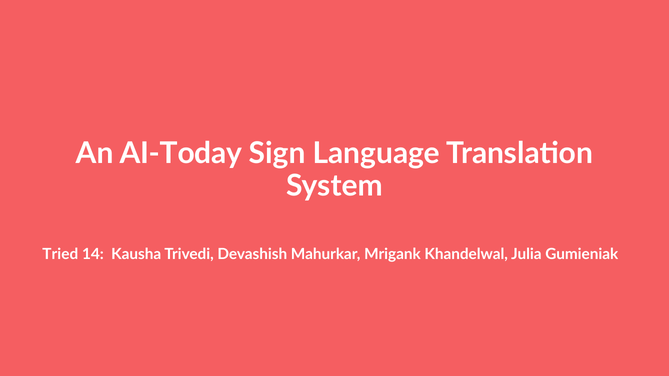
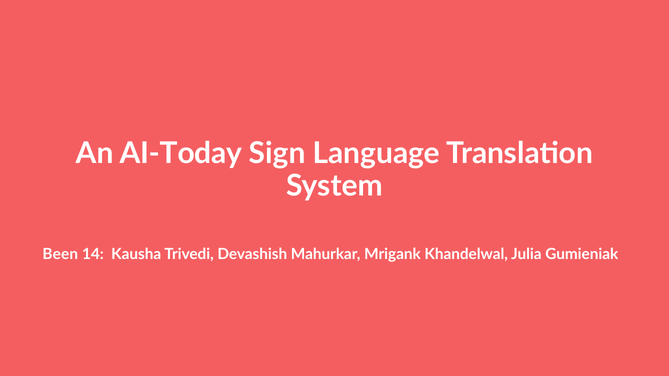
Tried: Tried -> Been (60, 254)
